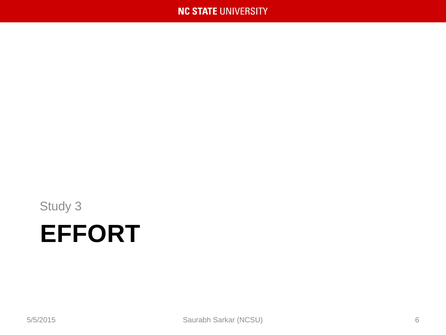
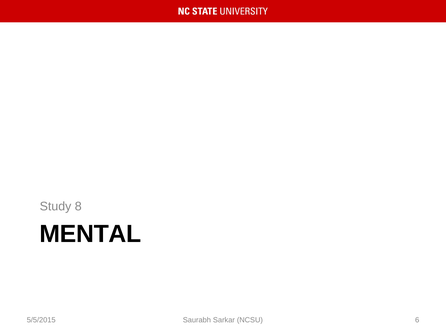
3: 3 -> 8 (78, 206)
EFFORT: EFFORT -> MENTAL (90, 234)
